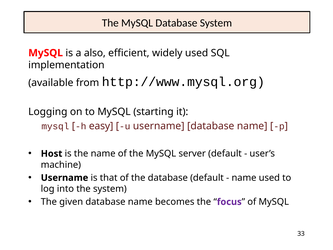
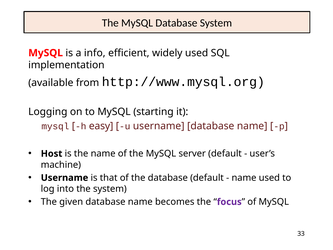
also: also -> info (95, 53)
